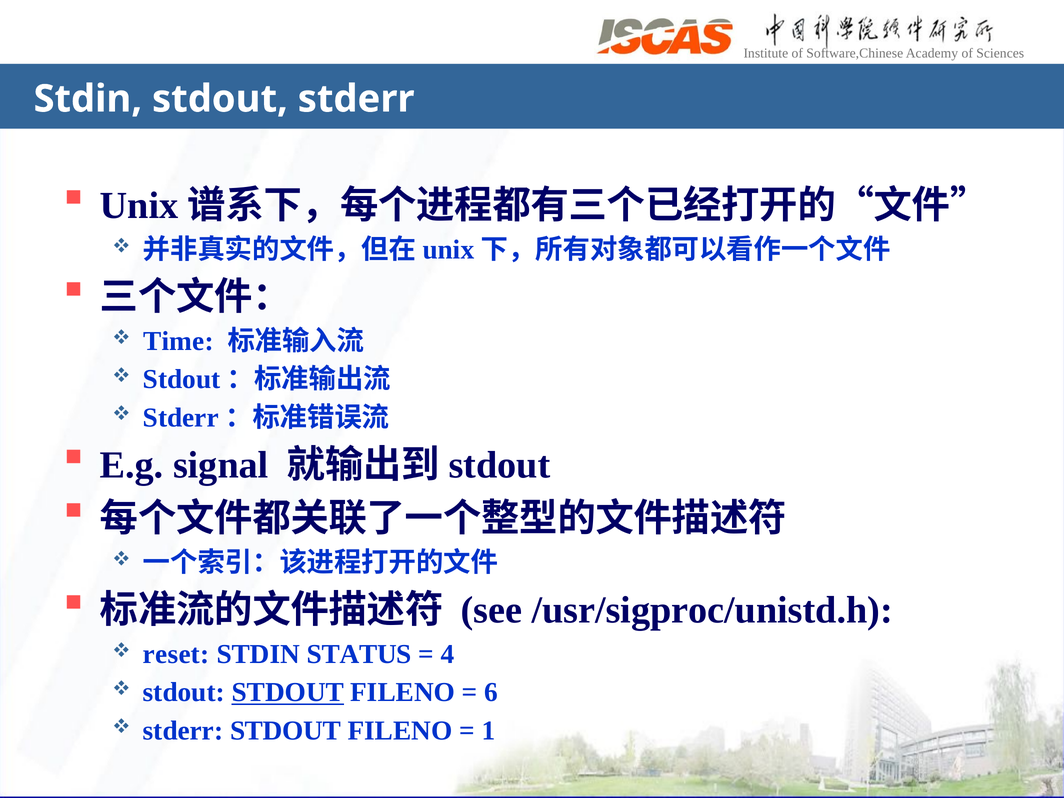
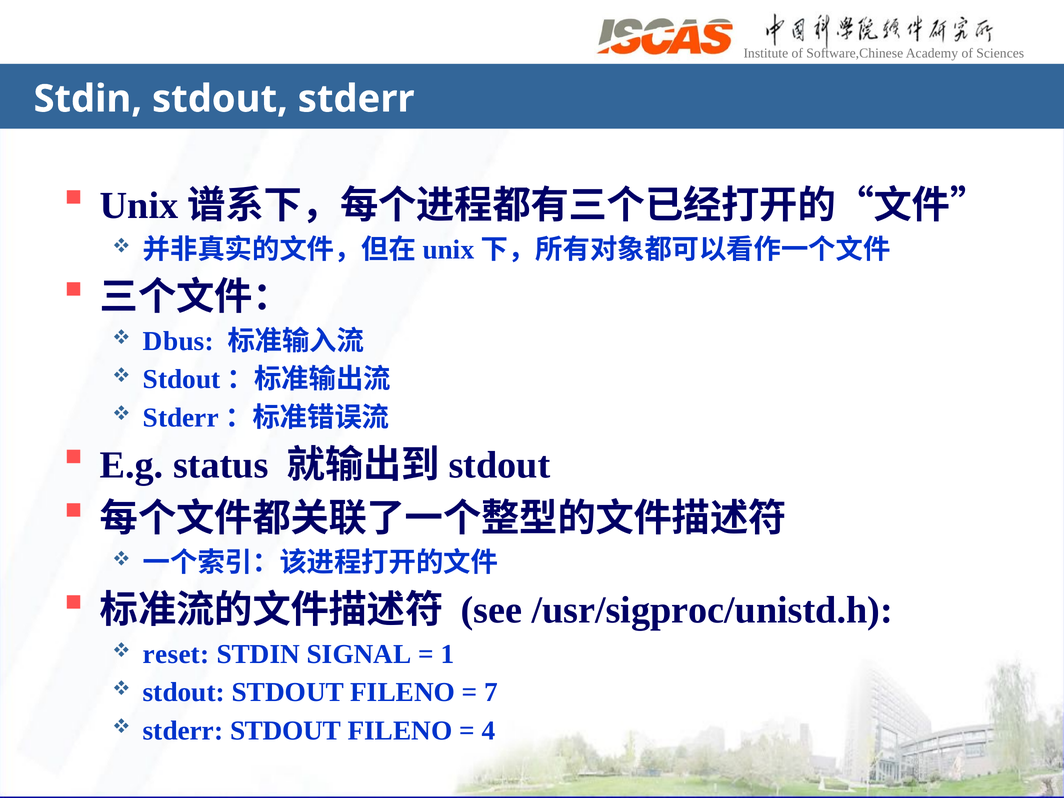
Time: Time -> Dbus (179, 341)
signal: signal -> status (221, 465)
STATUS: STATUS -> SIGNAL (359, 654)
4: 4 -> 1 (447, 654)
STDOUT underline: present -> none (288, 692)
6: 6 -> 7 (491, 692)
1: 1 -> 4 (488, 730)
